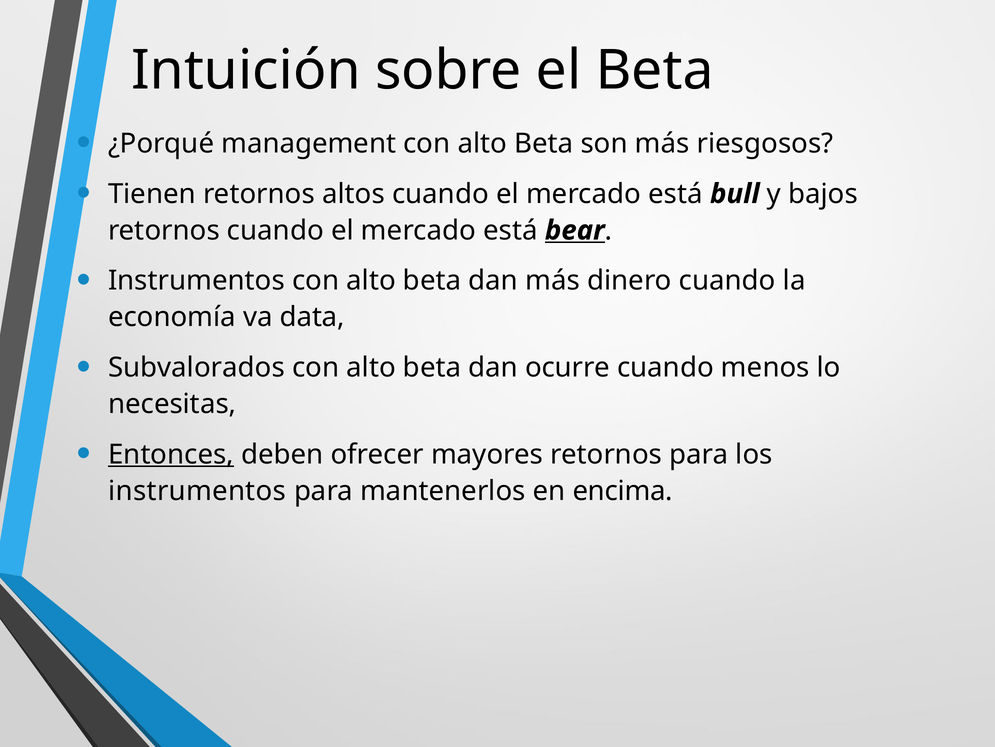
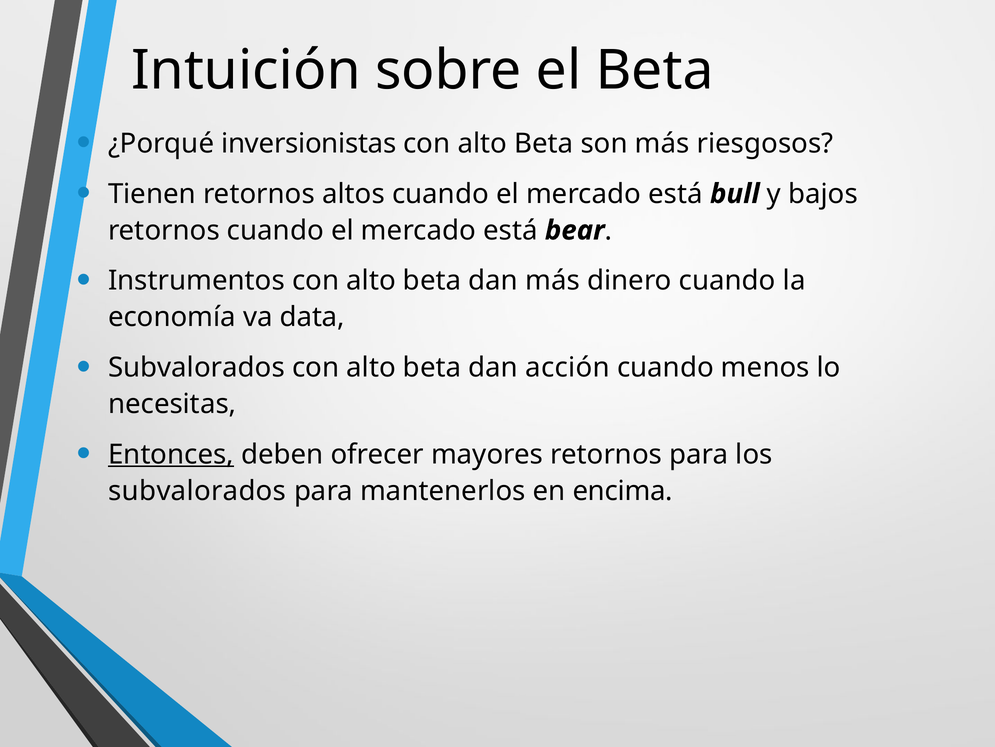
management: management -> inversionistas (309, 143)
bear underline: present -> none (575, 230)
ocurre: ocurre -> acción (567, 367)
instrumentos: instrumentos -> subvalorados (197, 490)
